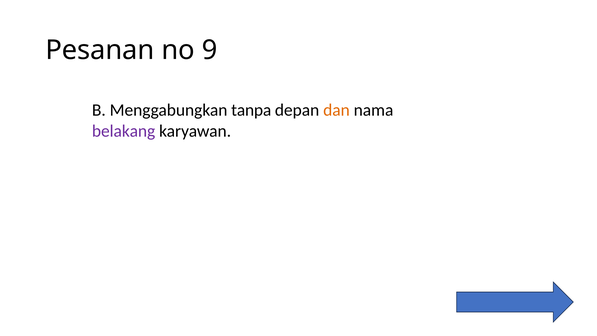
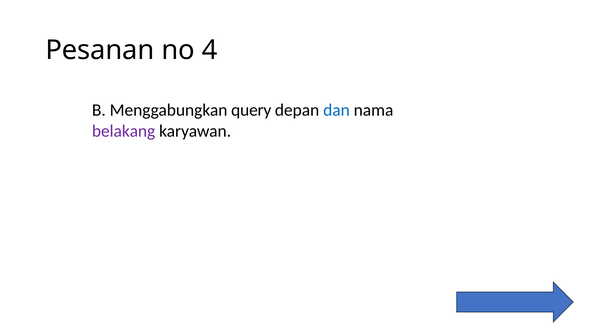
9: 9 -> 4 (210, 50)
tanpa: tanpa -> query (251, 110)
dan colour: orange -> blue (336, 110)
